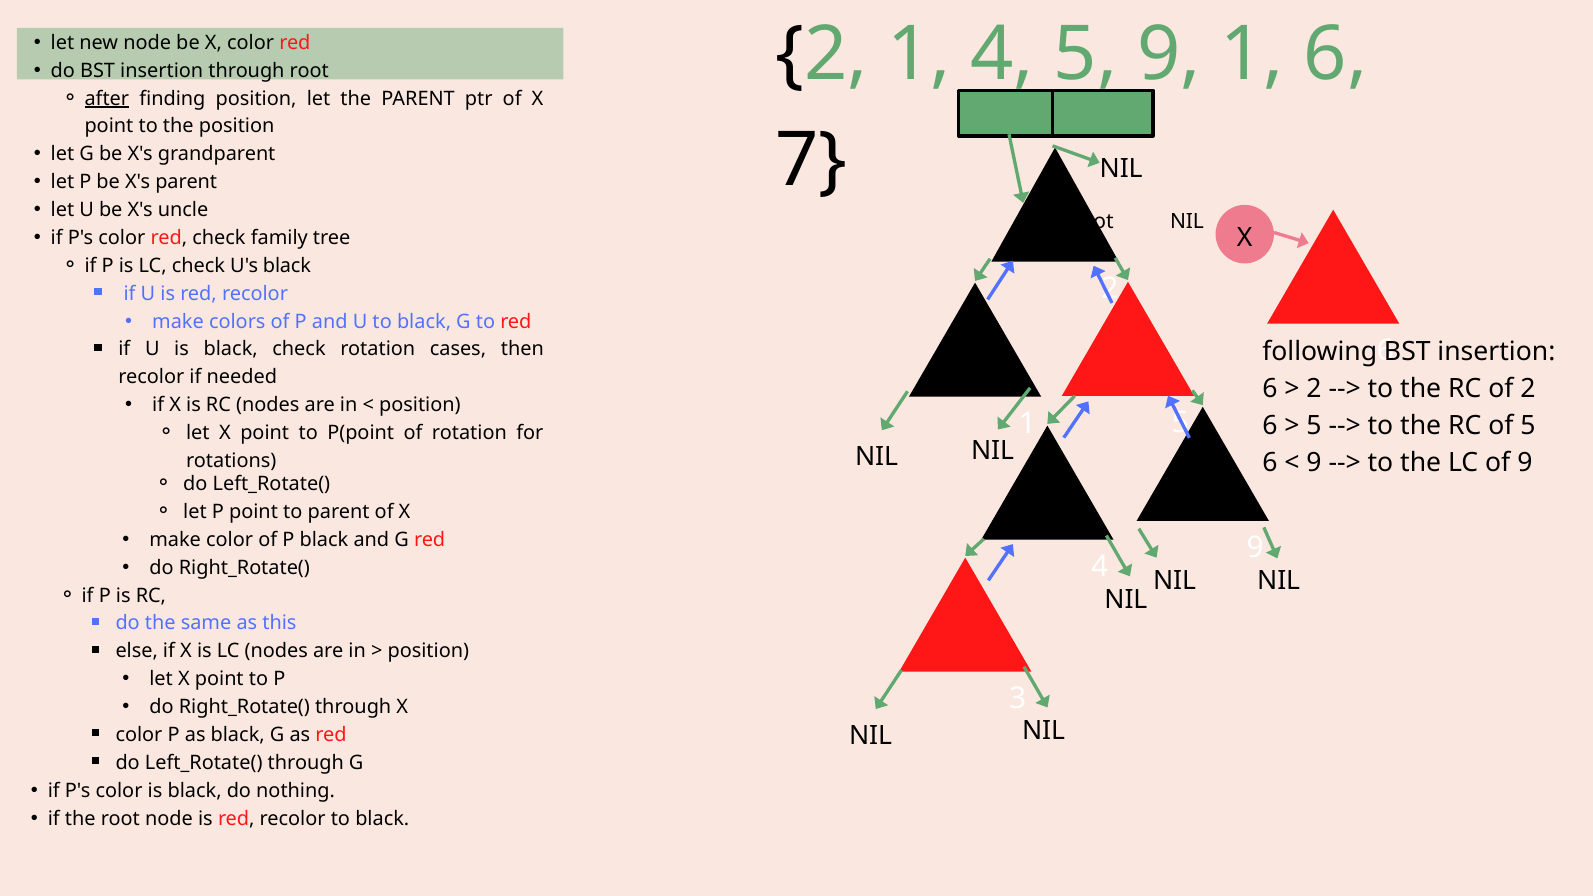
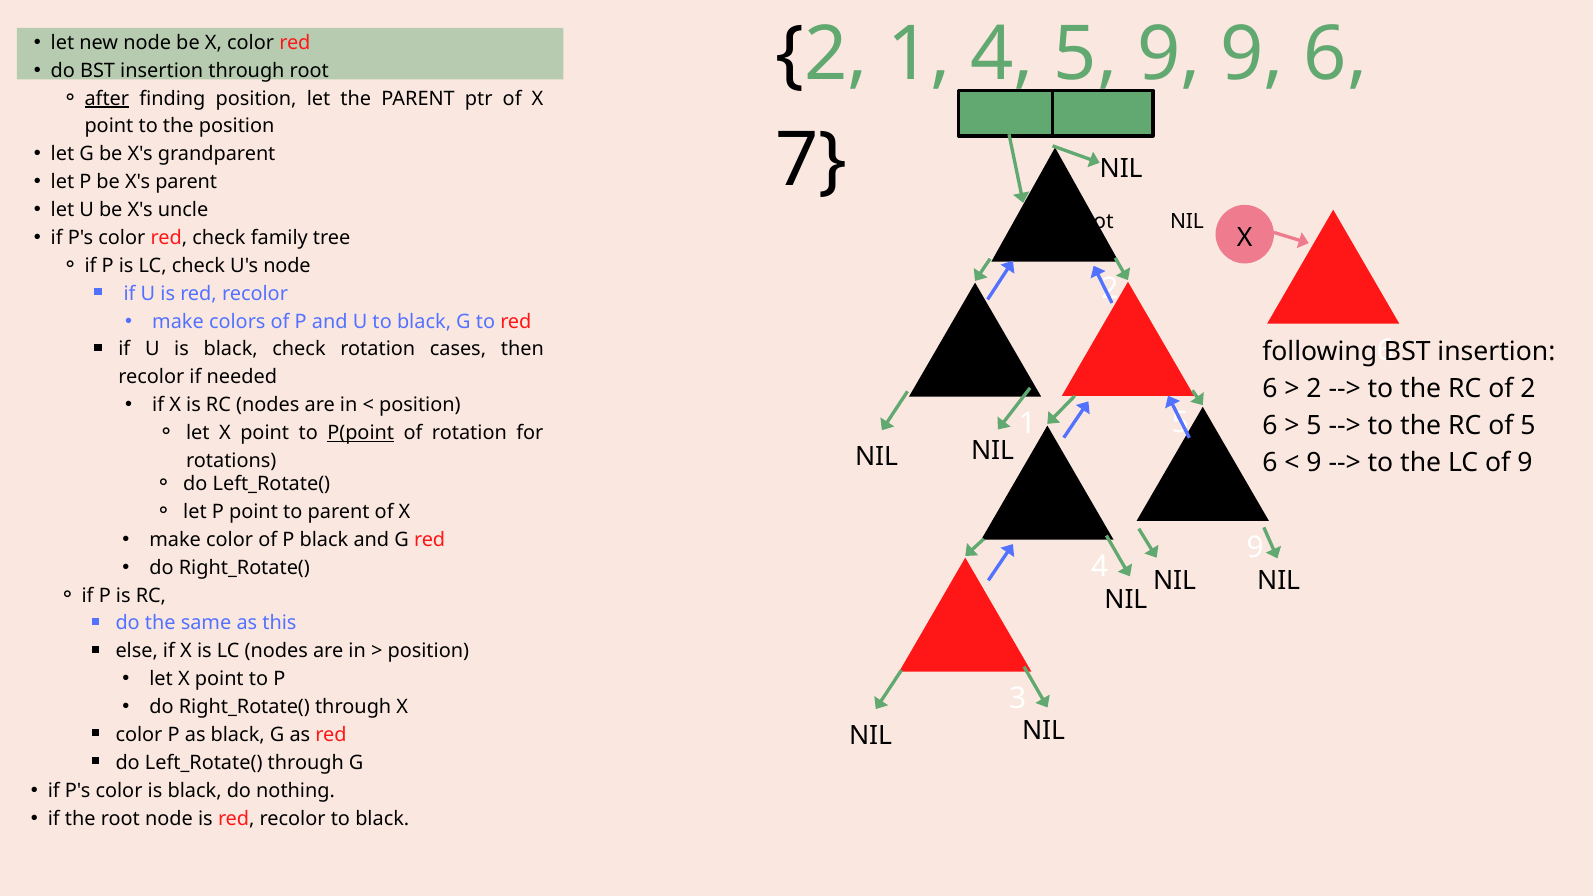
9 1: 1 -> 9 (1252, 54)
U's black: black -> node (287, 266)
P(point underline: none -> present (361, 433)
